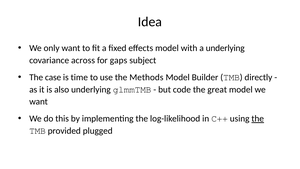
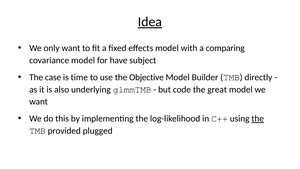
Idea underline: none -> present (150, 22)
a underlying: underlying -> comparing (225, 48)
covariance across: across -> model (83, 60)
gaps: gaps -> have (119, 60)
Methods: Methods -> Objective (146, 77)
